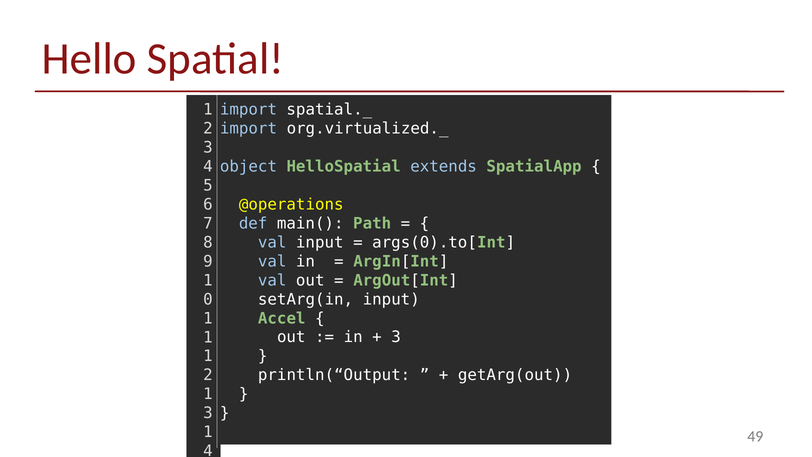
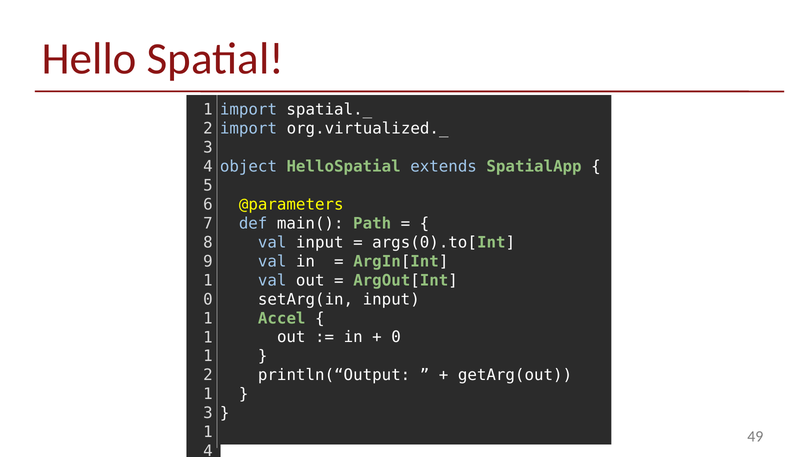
@operations: @operations -> @parameters (291, 204)
3: 3 -> 0 (396, 337)
